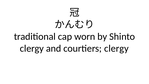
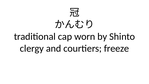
courtiers clergy: clergy -> freeze (116, 48)
